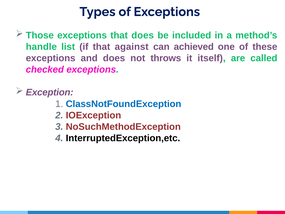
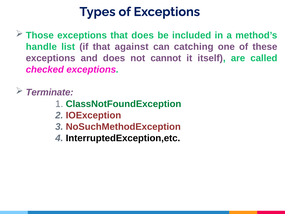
achieved: achieved -> catching (194, 47)
throws: throws -> cannot (166, 58)
Exception: Exception -> Terminate (50, 92)
ClassNotFoundException colour: blue -> green (124, 104)
